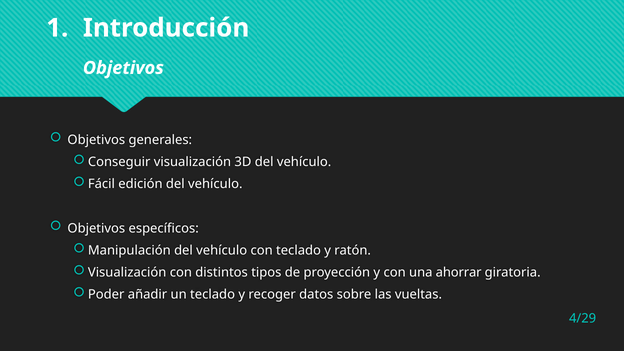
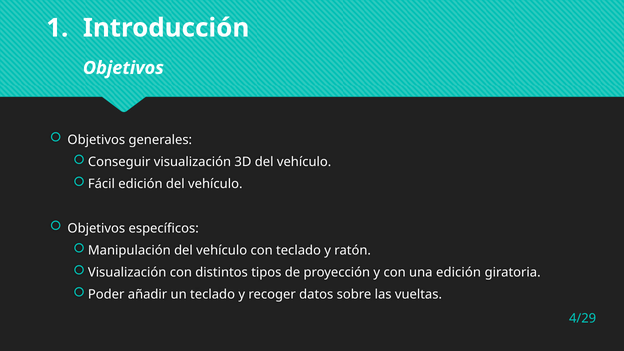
una ahorrar: ahorrar -> edición (459, 272)
